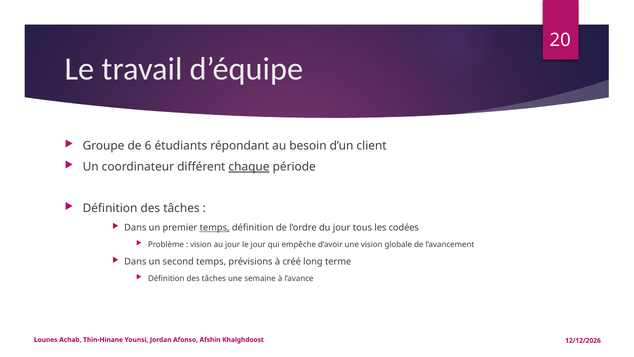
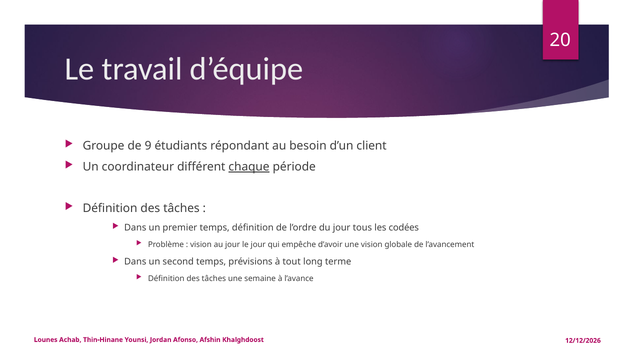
6: 6 -> 9 (148, 146)
temps underline: present -> none (215, 228)
créé: créé -> tout (292, 261)
